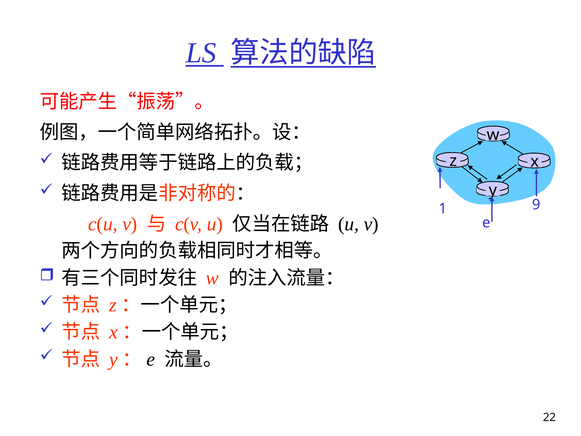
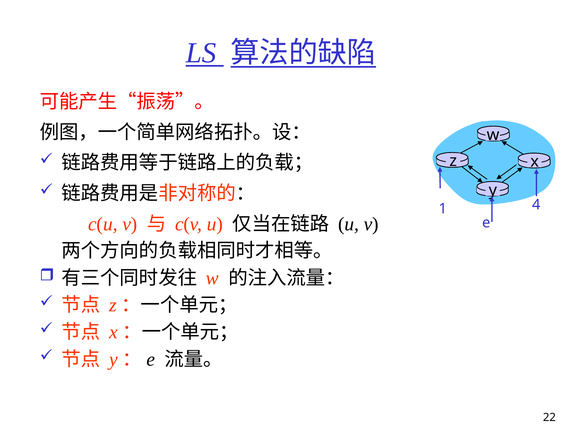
9: 9 -> 4 (536, 205)
